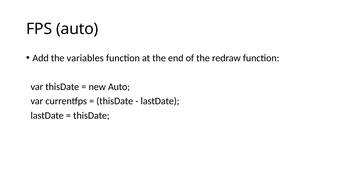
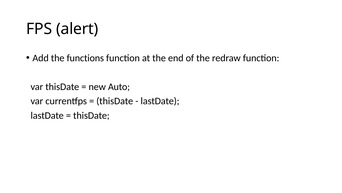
FPS auto: auto -> alert (77, 29)
variables: variables -> functions (85, 58)
